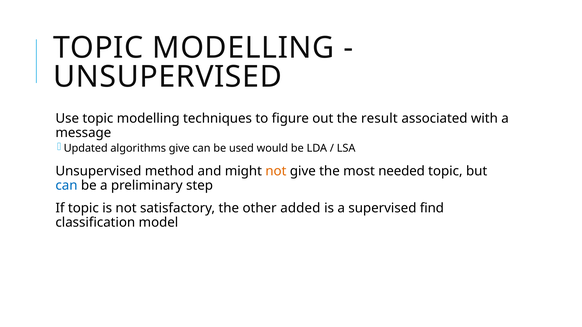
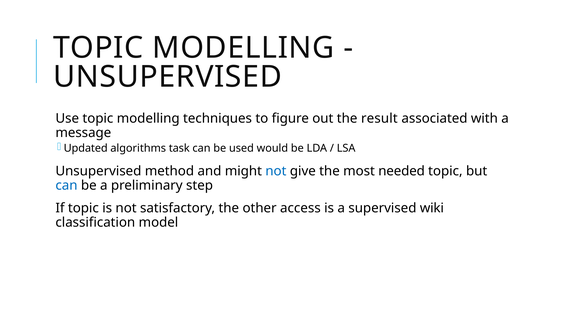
algorithms give: give -> task (179, 148)
not colour: orange -> blue (276, 171)
added: added -> access (300, 208)
find: find -> wiki (432, 208)
